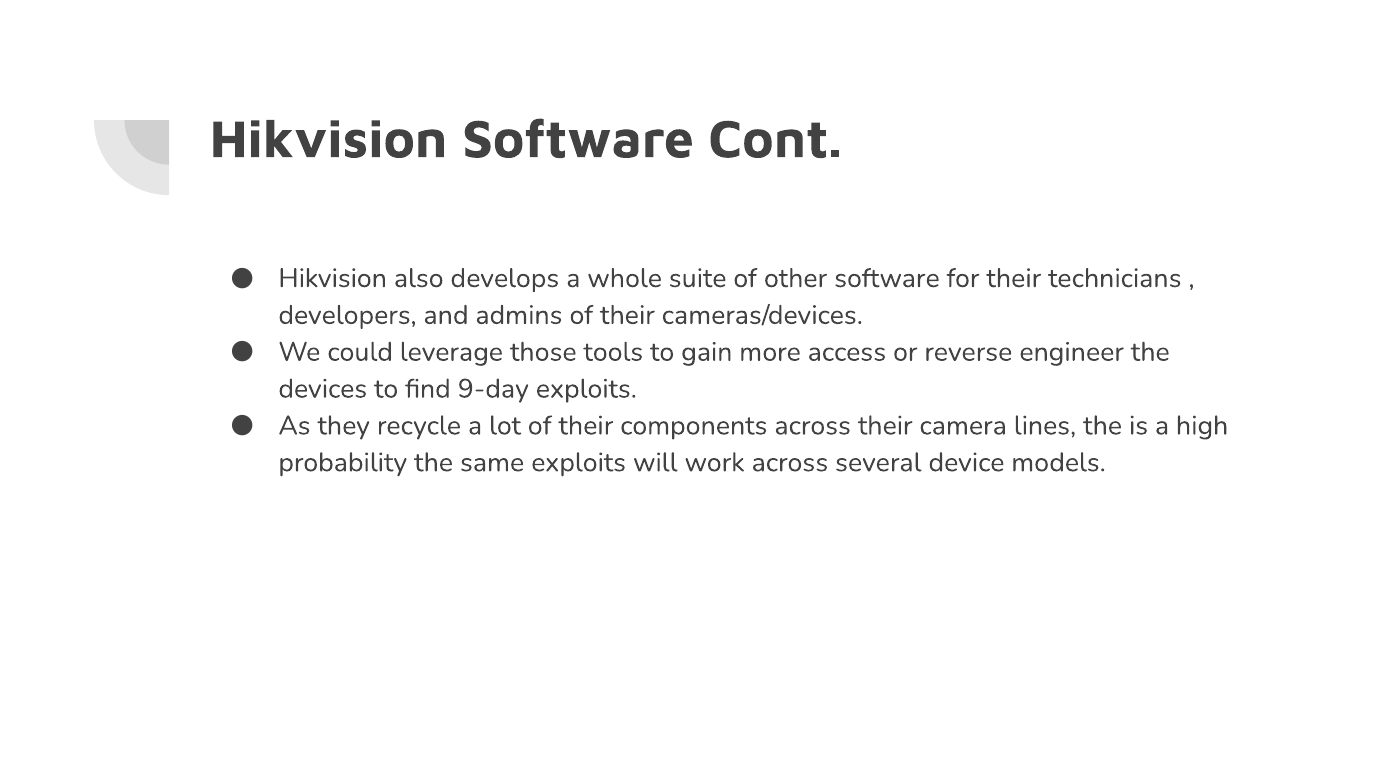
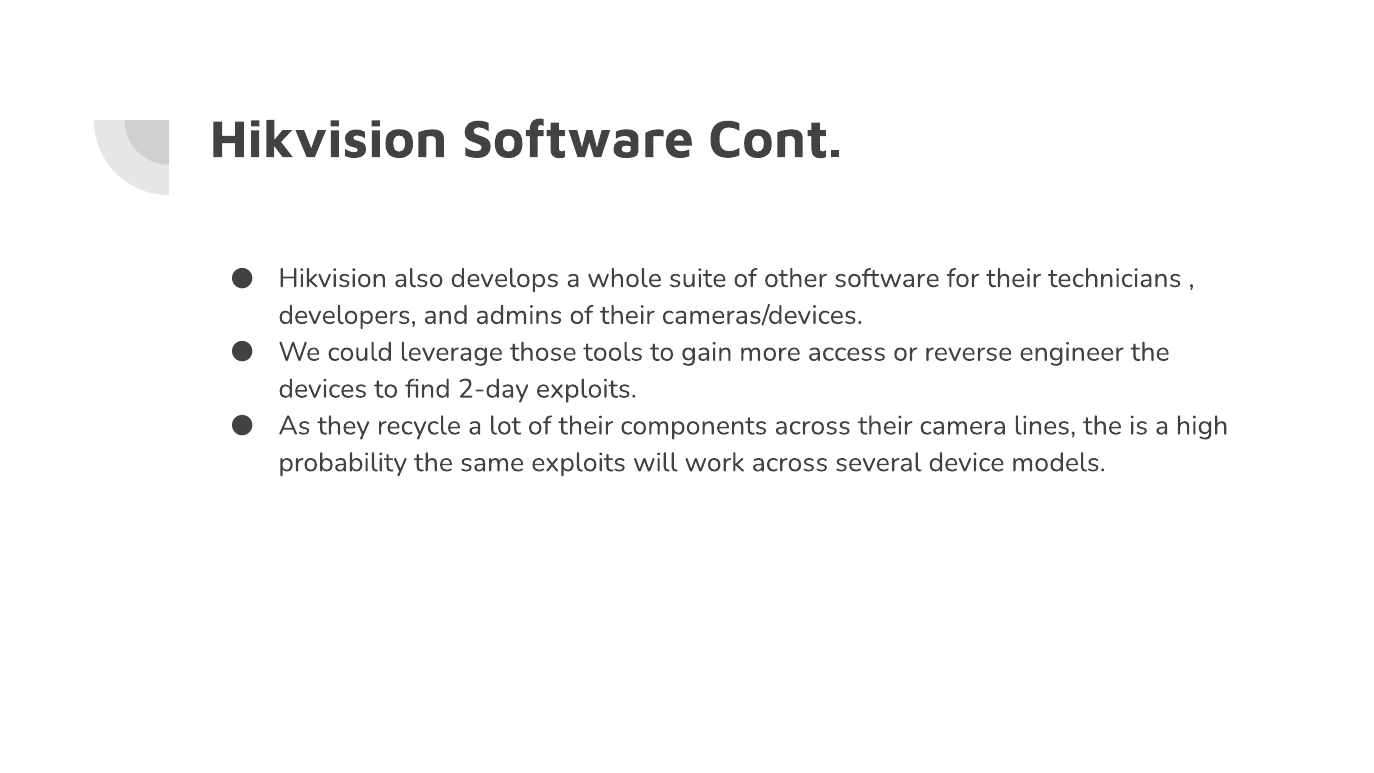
9-day: 9-day -> 2-day (493, 389)
